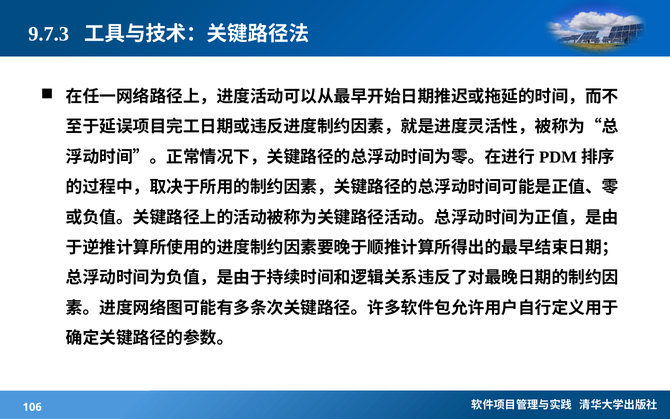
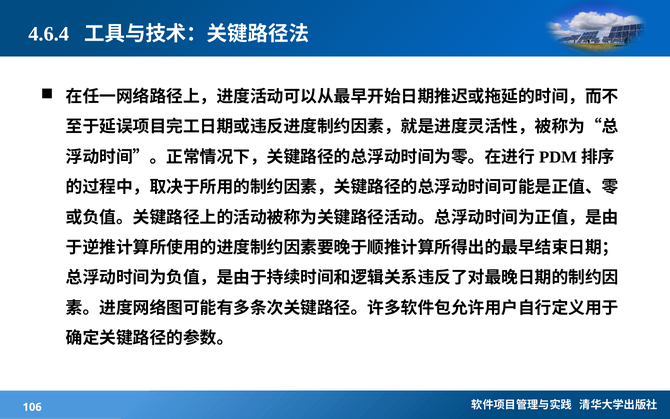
9.7.3: 9.7.3 -> 4.6.4 (49, 34)
